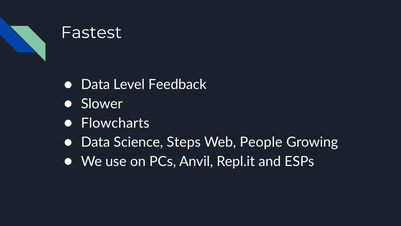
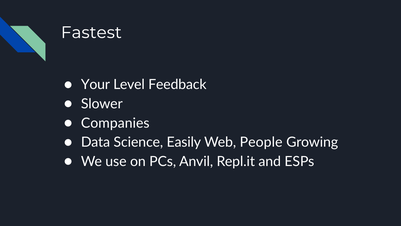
Data: Data -> Your (95, 85)
Flowcharts: Flowcharts -> Companies (115, 123)
Steps: Steps -> Easily (184, 142)
